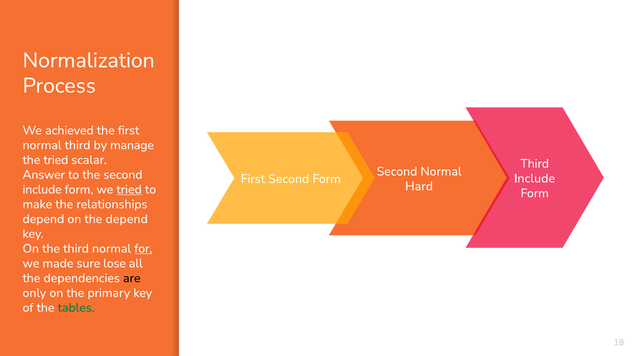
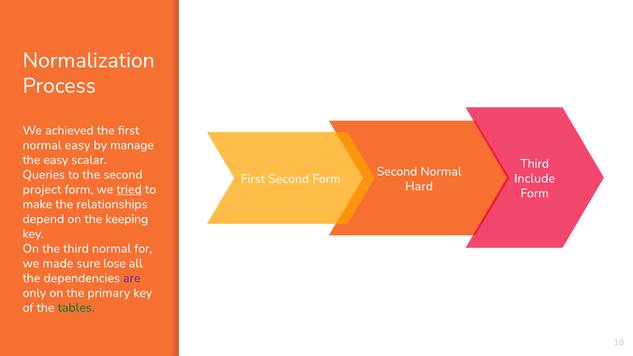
normal third: third -> easy (78, 145)
the tried: tried -> easy (56, 160)
Answer: Answer -> Queries (44, 175)
include: include -> project (42, 190)
the depend: depend -> keeping (127, 219)
for underline: present -> none (143, 249)
are colour: black -> purple (132, 278)
